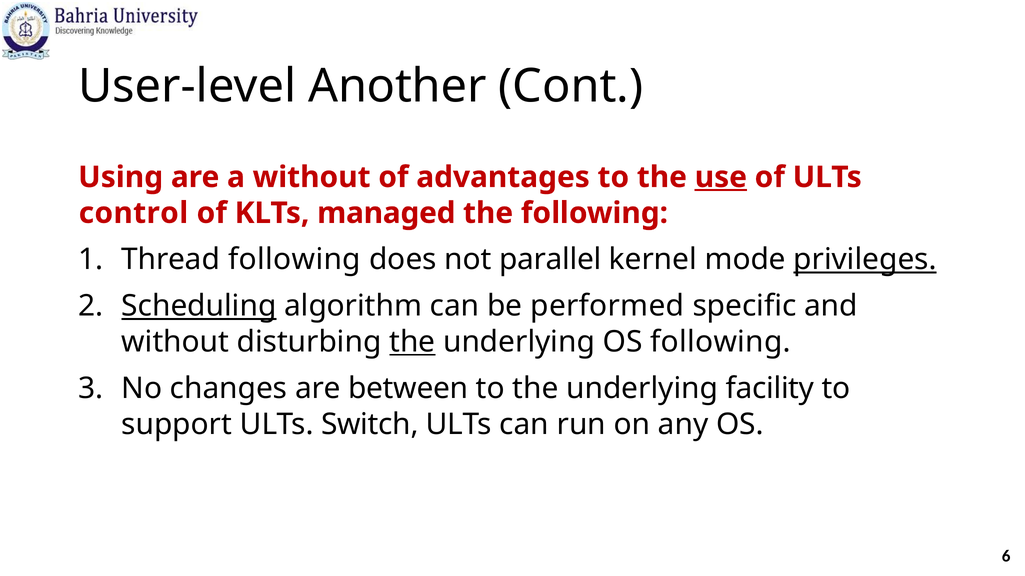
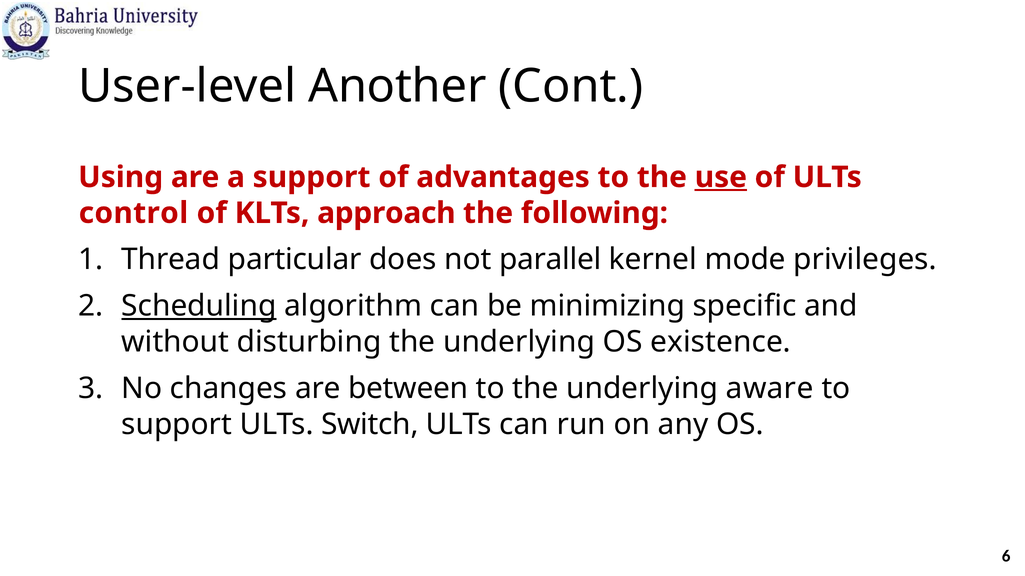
a without: without -> support (312, 177)
managed: managed -> approach (386, 213)
Thread following: following -> particular (295, 260)
privileges underline: present -> none (865, 260)
performed: performed -> minimizing (607, 306)
the underline: present -> none (412, 342)
OS following: following -> existence (721, 342)
facility: facility -> aware (770, 389)
